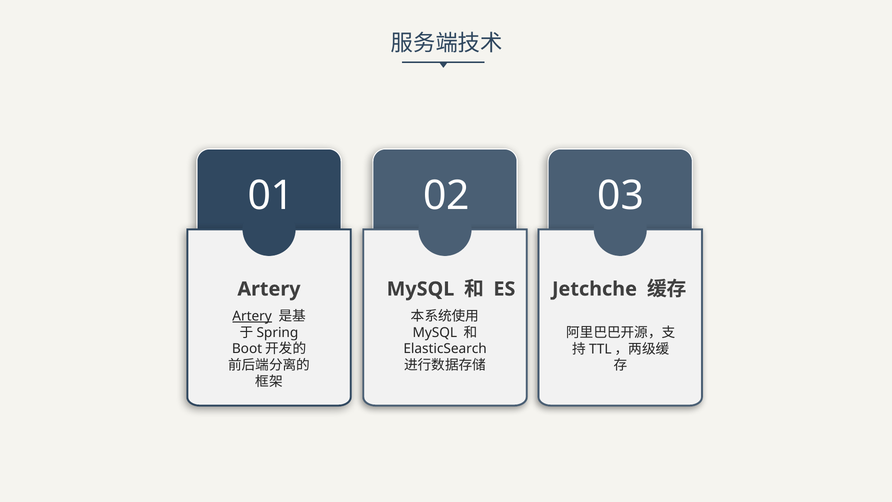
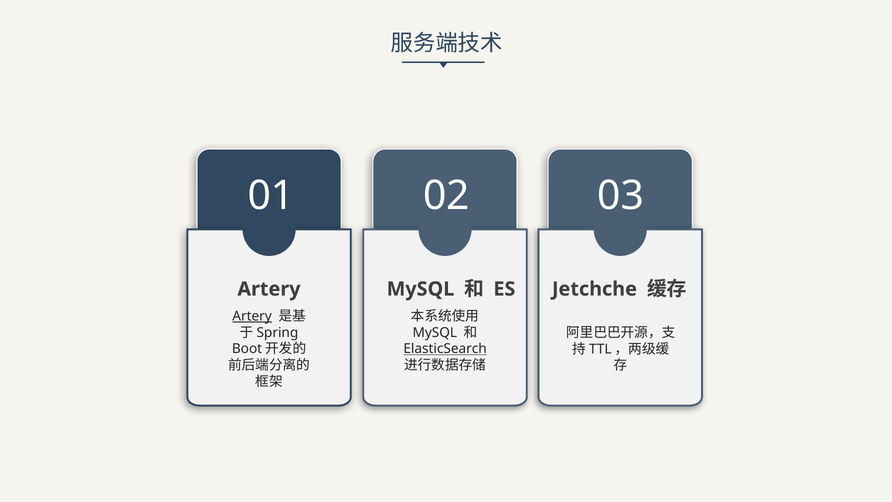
ElasticSearch underline: none -> present (445, 349)
